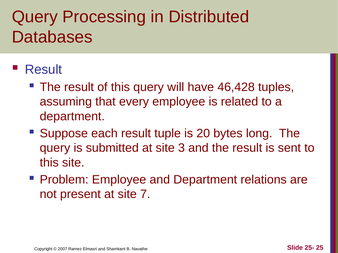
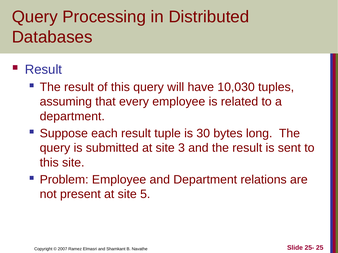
46,428: 46,428 -> 10,030 (236, 87)
20: 20 -> 30 (203, 134)
7: 7 -> 5 (145, 195)
